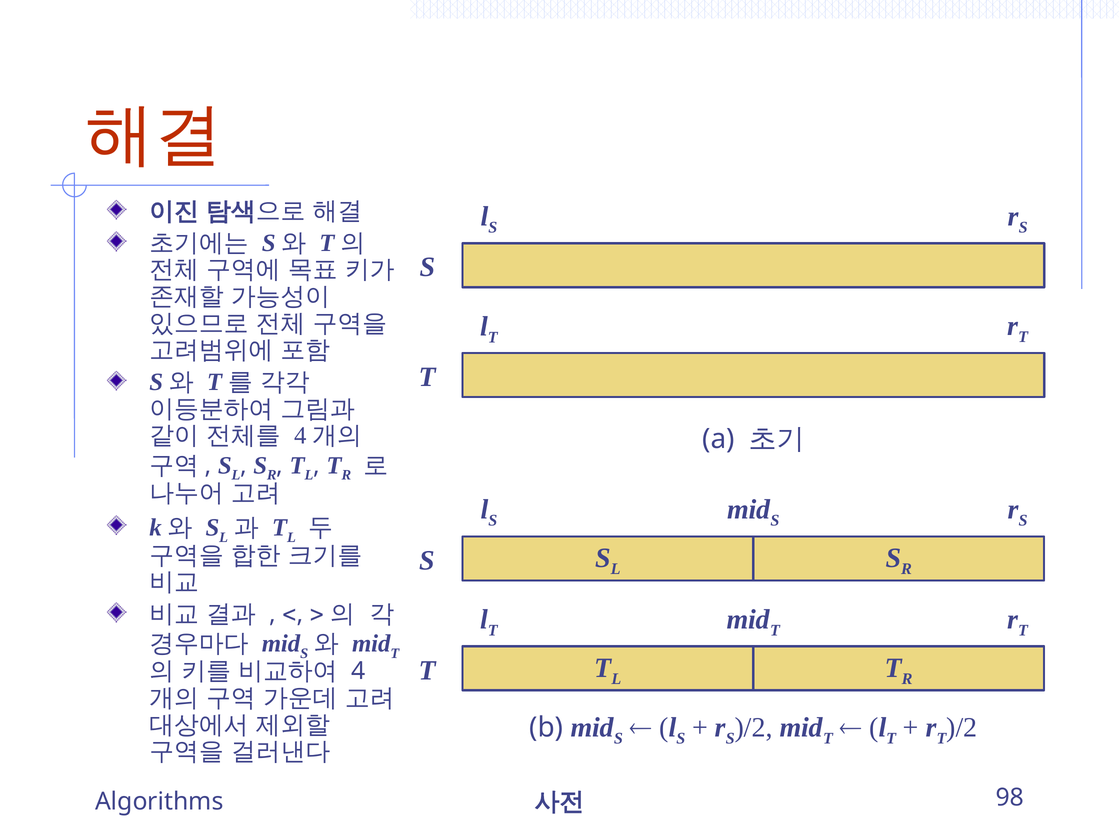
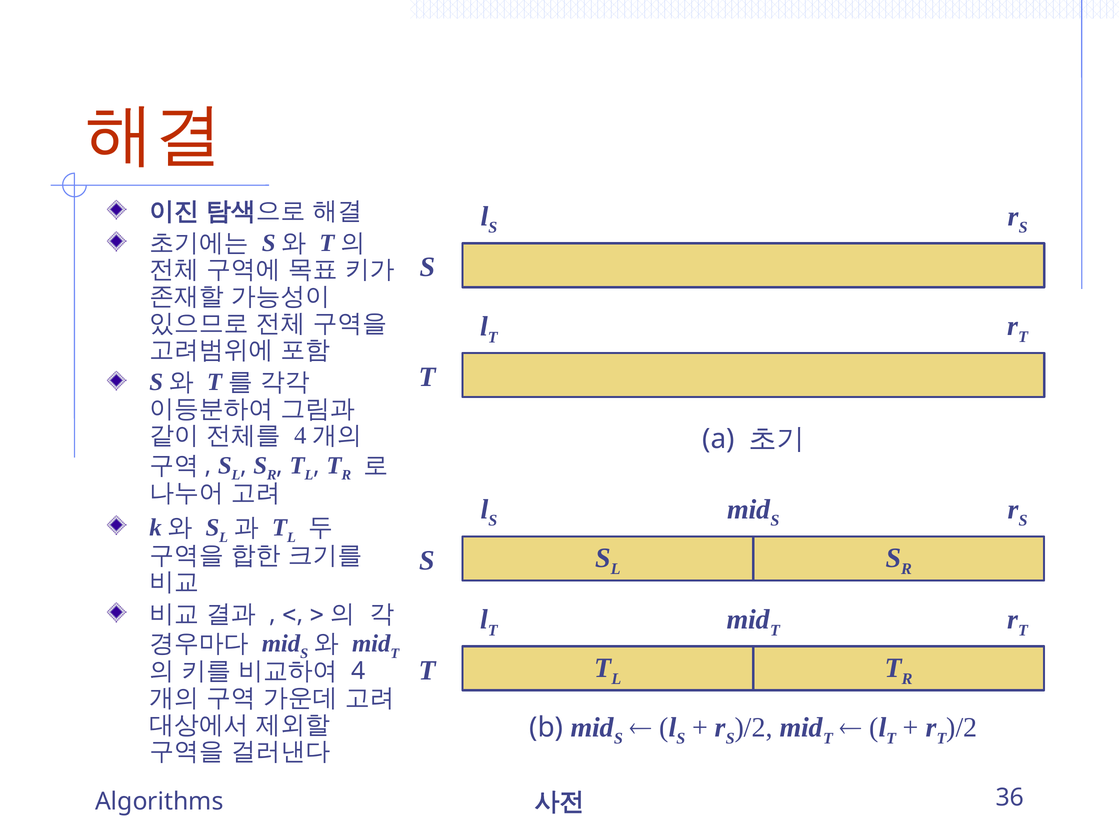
98: 98 -> 36 (1010, 798)
